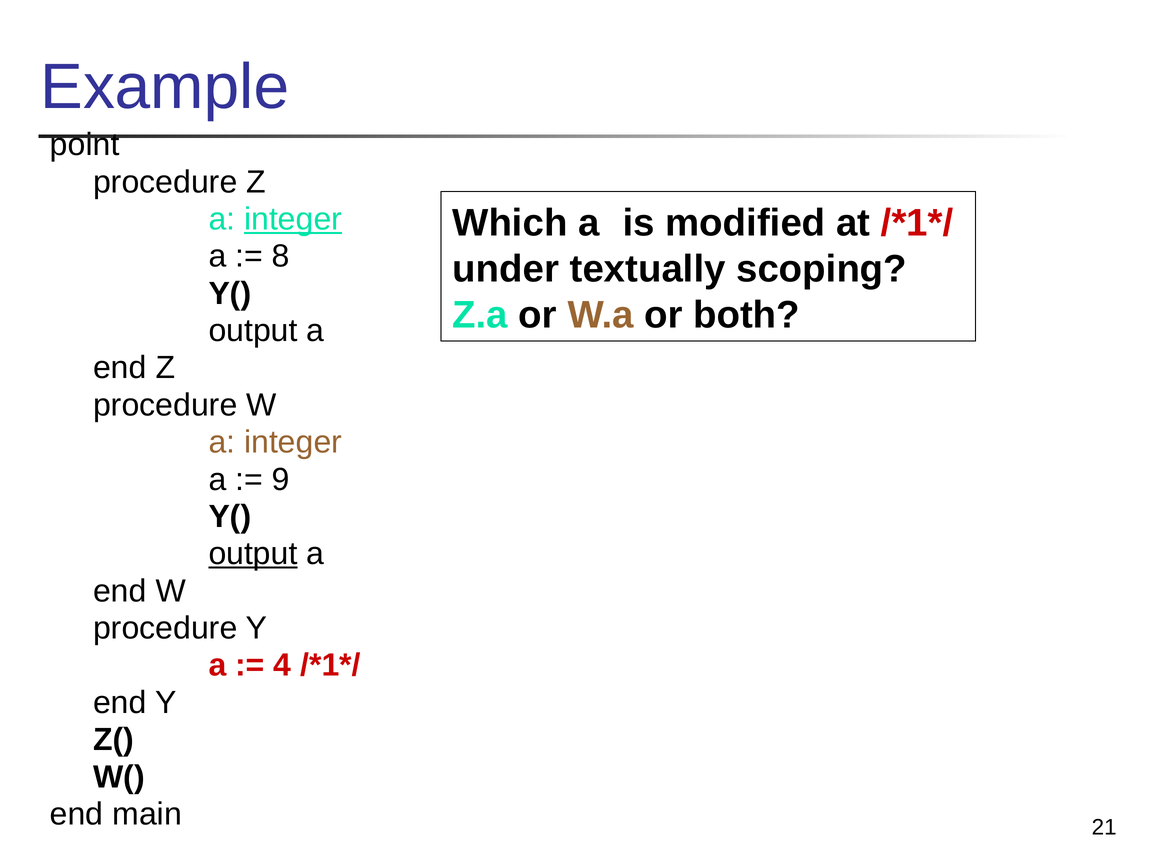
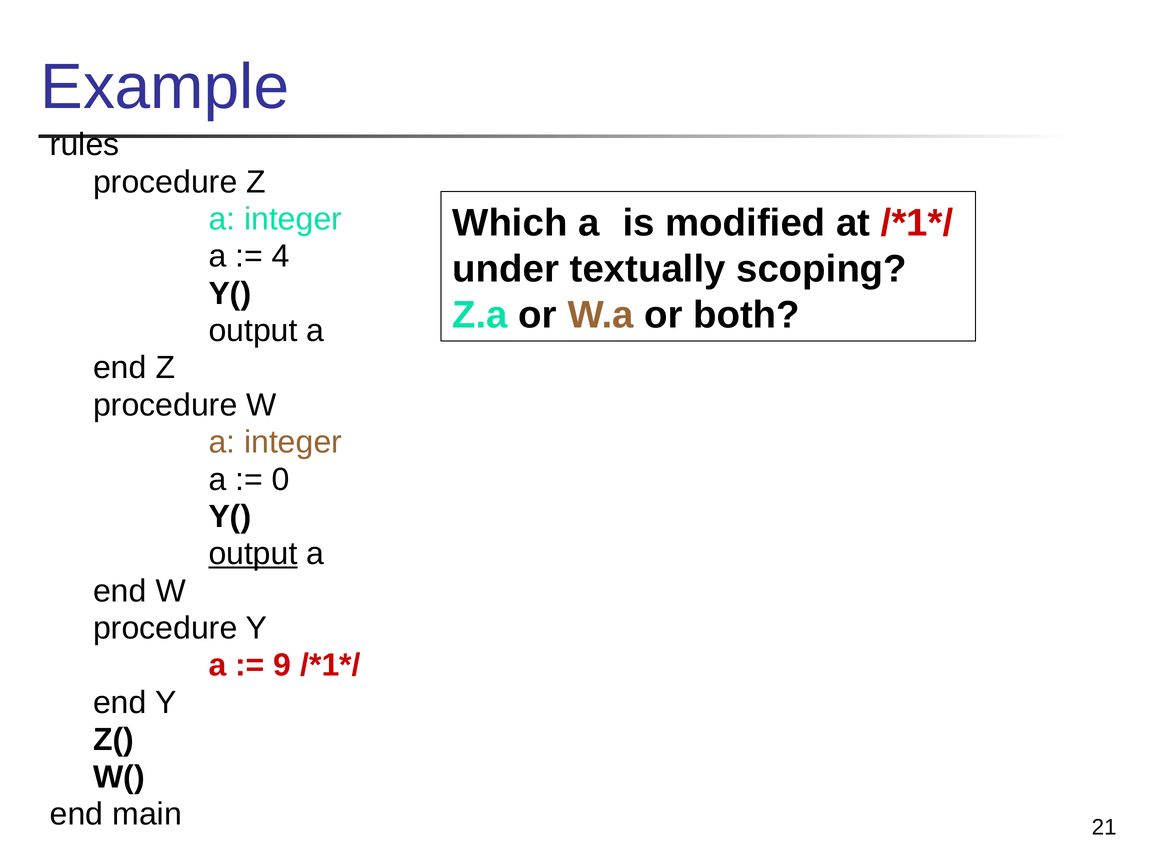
point: point -> rules (85, 145)
integer underline: present -> none (293, 219)
8: 8 -> 4 (281, 256)
9: 9 -> 0 (281, 479)
4: 4 -> 9 (282, 665)
